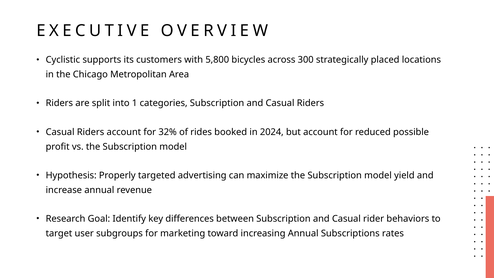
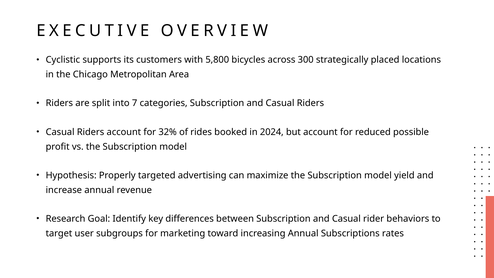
1: 1 -> 7 (135, 103)
